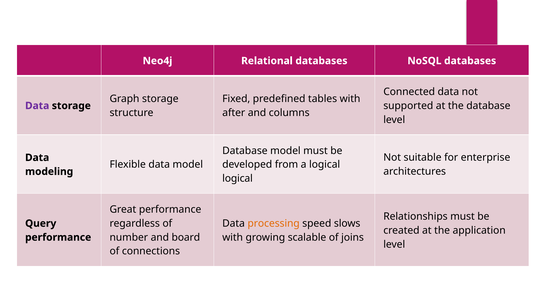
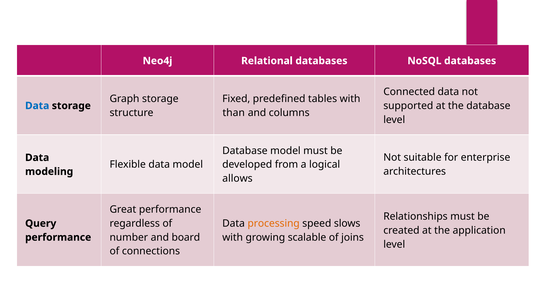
Data colour: purple -> blue (37, 106)
after: after -> than (234, 113)
logical: logical -> allows (237, 178)
